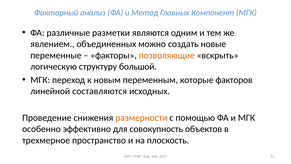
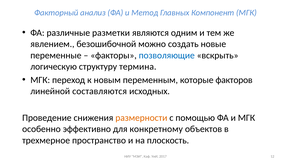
объединенных: объединенных -> безошибочной (106, 44)
позволяющие colour: orange -> blue (167, 55)
большой: большой -> термина (138, 67)
совокупность: совокупность -> конкретному (156, 129)
